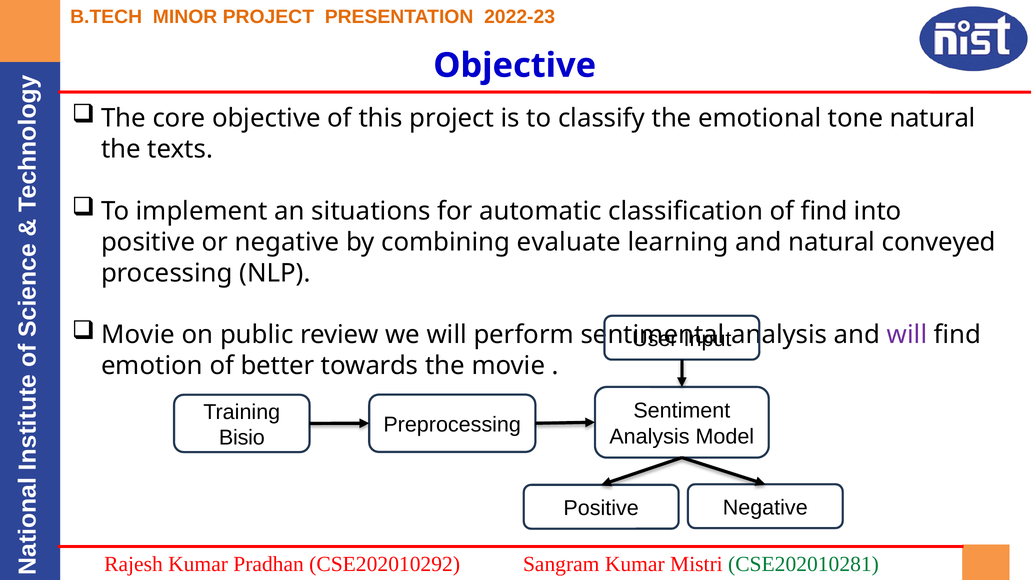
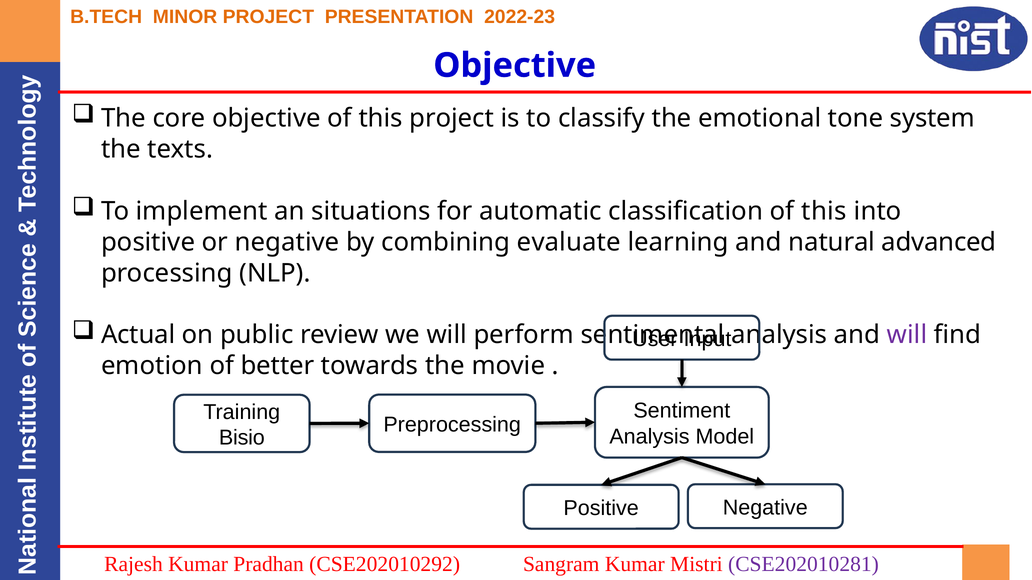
tone natural: natural -> system (932, 119)
classification of find: find -> this (824, 211)
conveyed: conveyed -> advanced (939, 242)
Movie: Movie -> Actual (138, 335)
CSE202010281 colour: green -> purple (803, 565)
